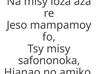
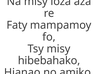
Jeso: Jeso -> Faty (17, 25)
safononoka: safononoka -> hibebahako (49, 60)
